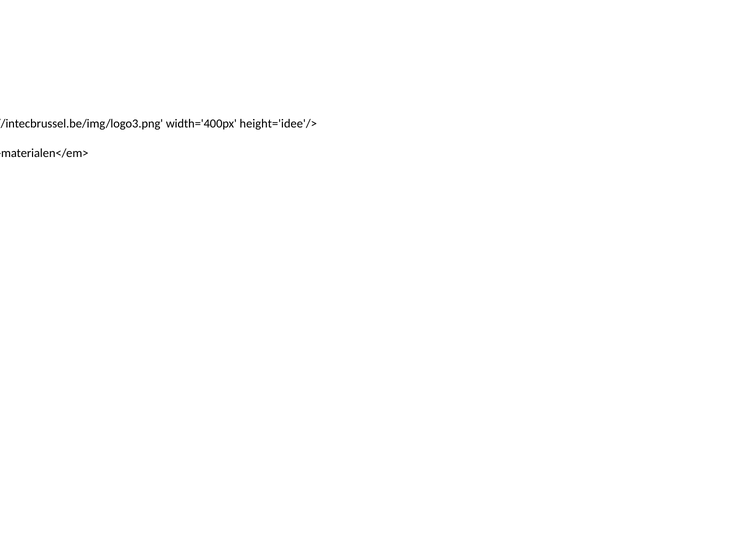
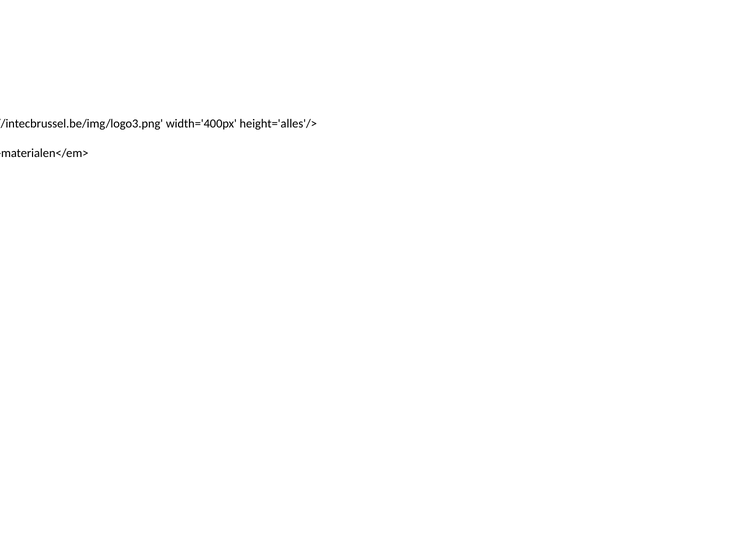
height='idee'/>: height='idee'/> -> height='alles'/> (278, 124)
